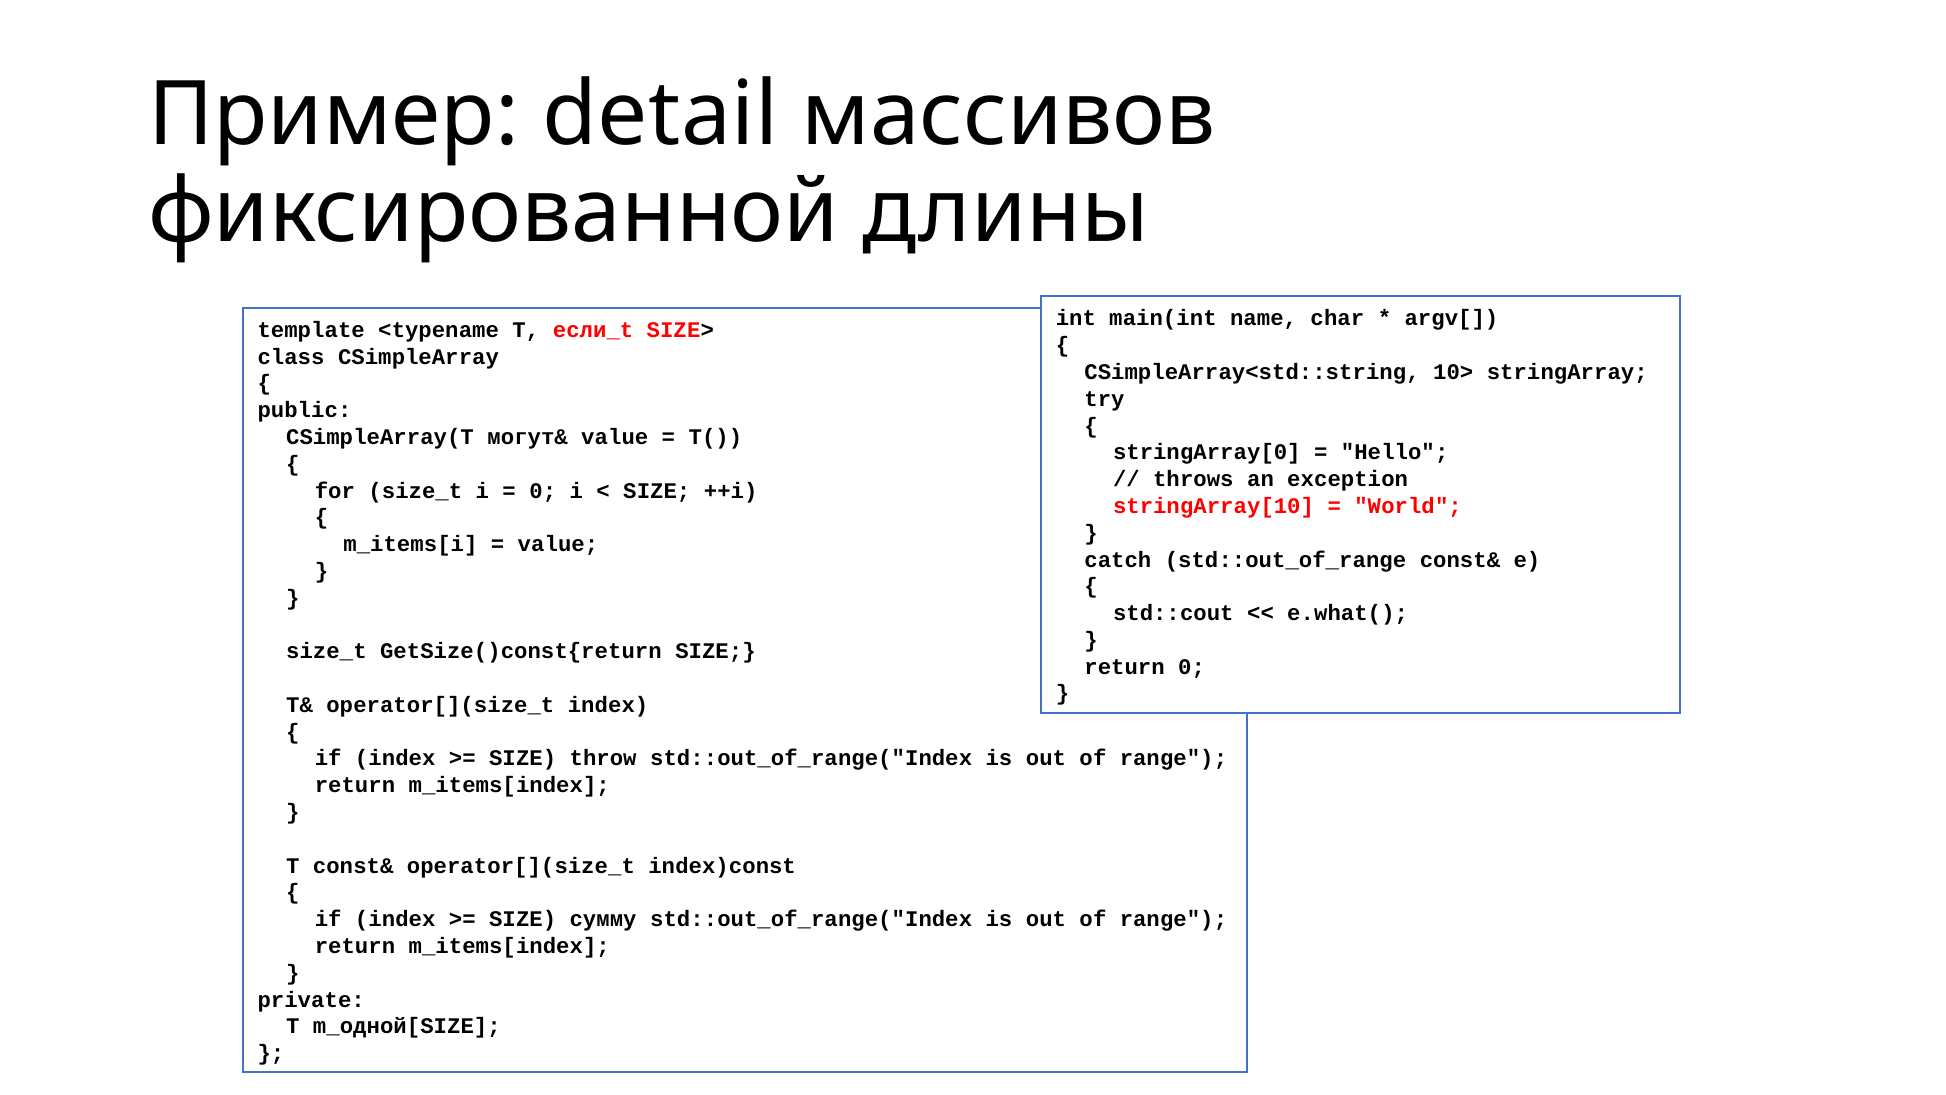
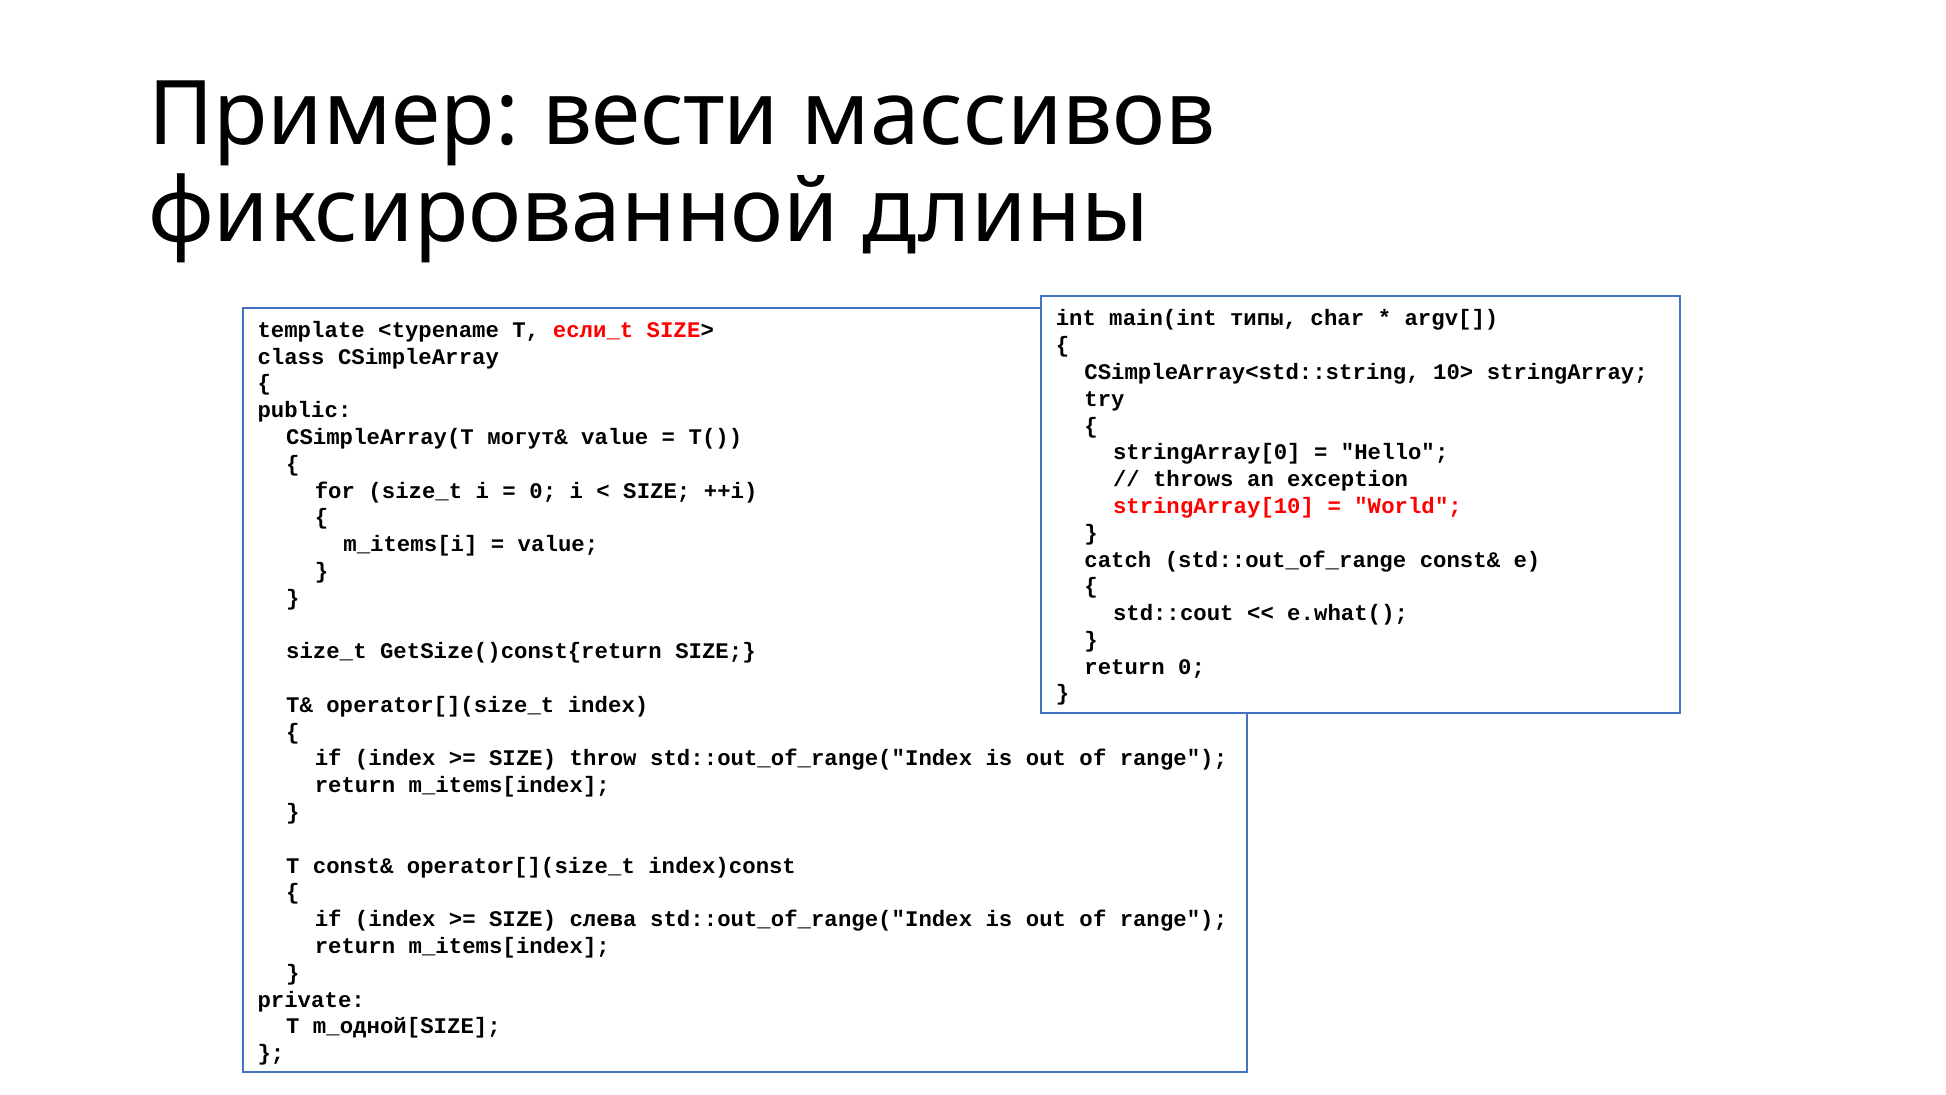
detail: detail -> вести (661, 115)
name: name -> типы (1264, 318)
сумму: сумму -> слева (603, 919)
